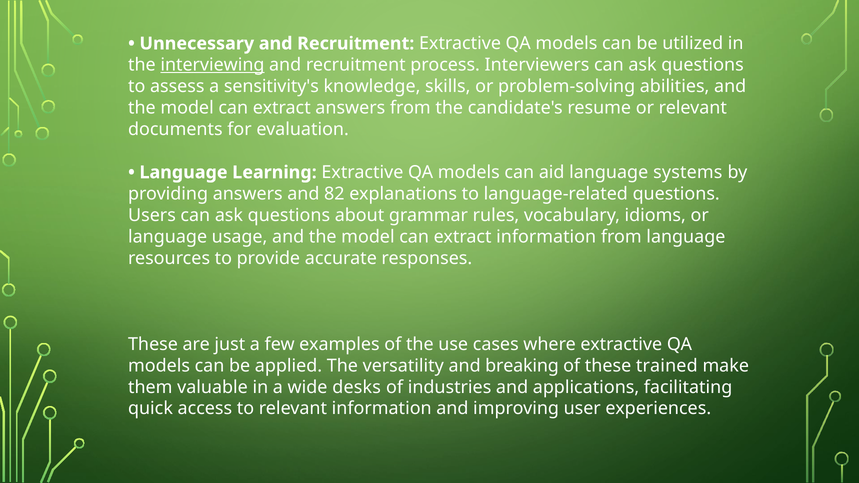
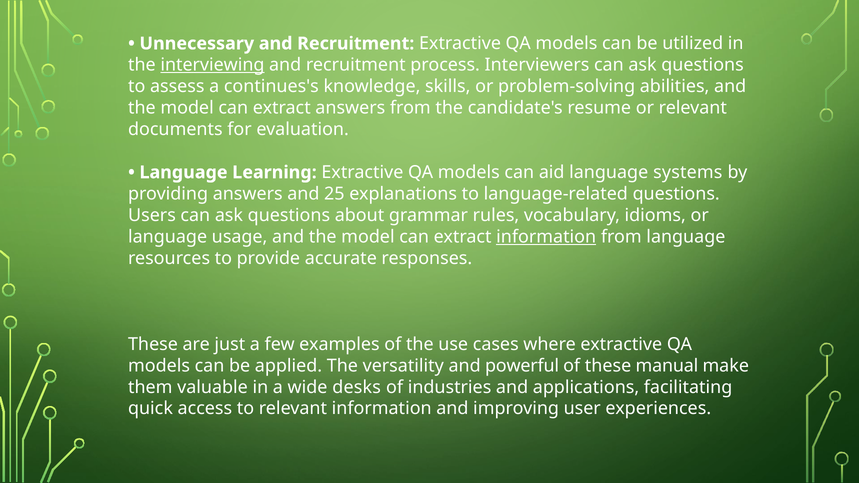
sensitivity's: sensitivity's -> continues's (271, 86)
82: 82 -> 25 (334, 194)
information underline: none -> present (546, 237)
breaking: breaking -> powerful (522, 366)
trained: trained -> manual (667, 366)
